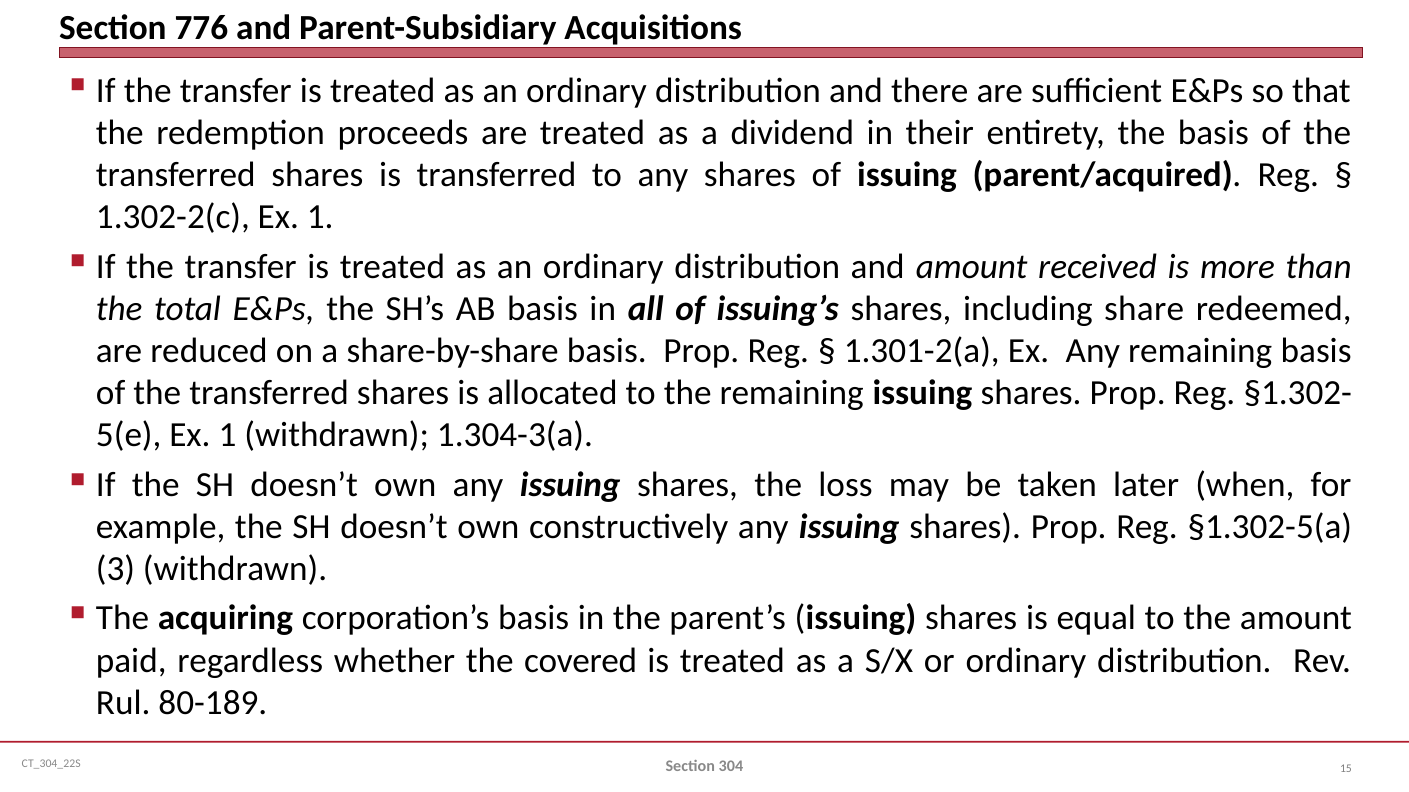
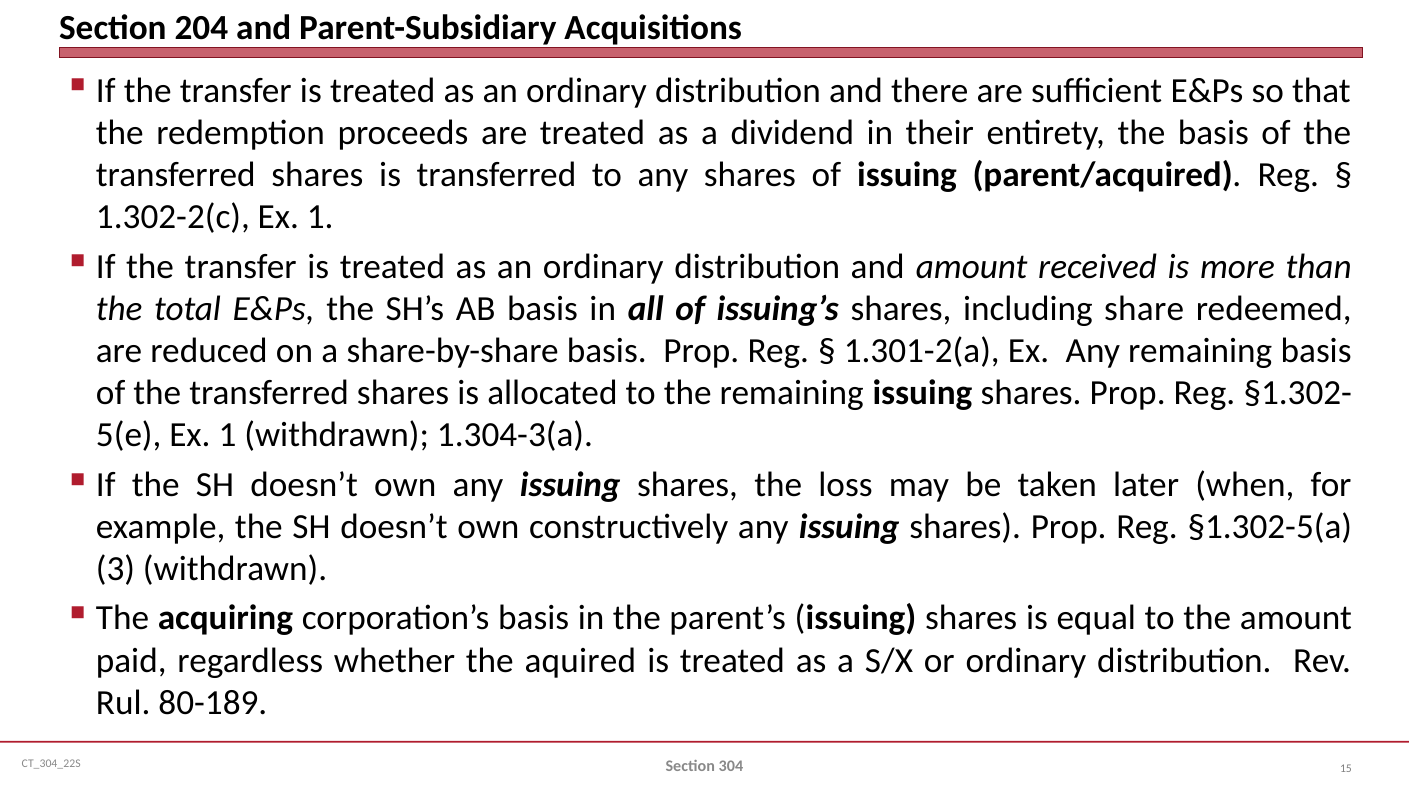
776: 776 -> 204 (201, 28)
covered: covered -> aquired (580, 661)
